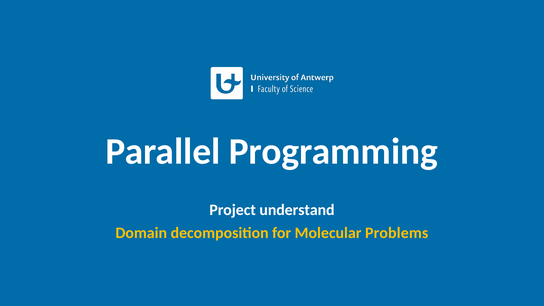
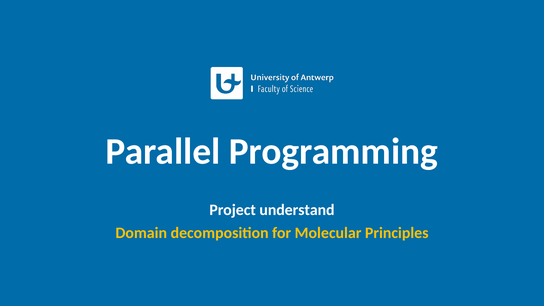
Problems: Problems -> Principles (397, 233)
